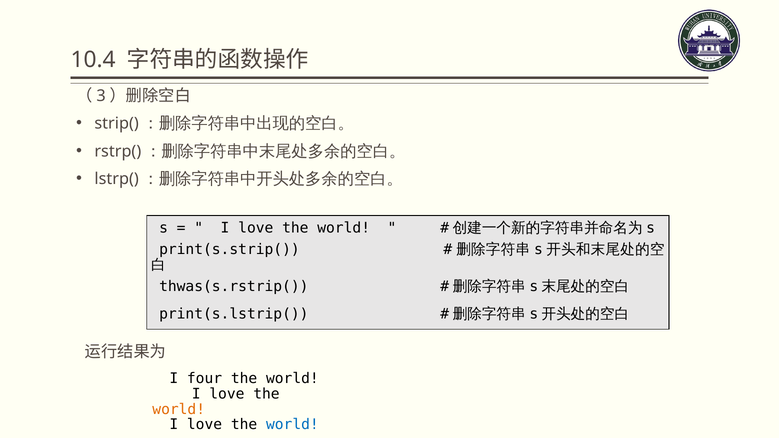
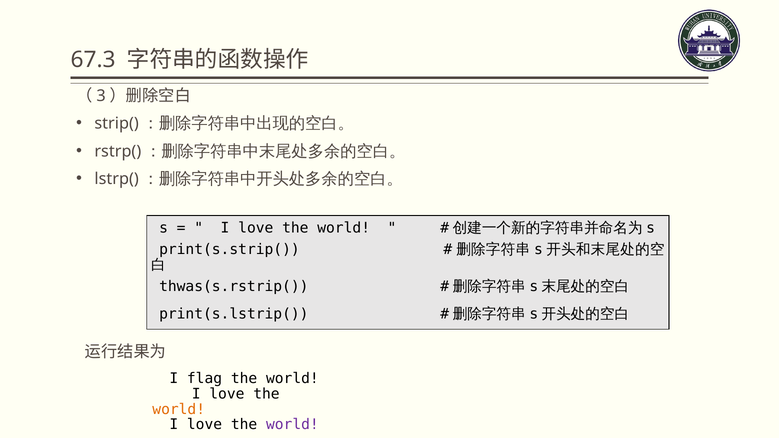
10.4: 10.4 -> 67.3 (93, 60)
four: four -> flag (205, 379)
world colour: blue -> purple (292, 425)
